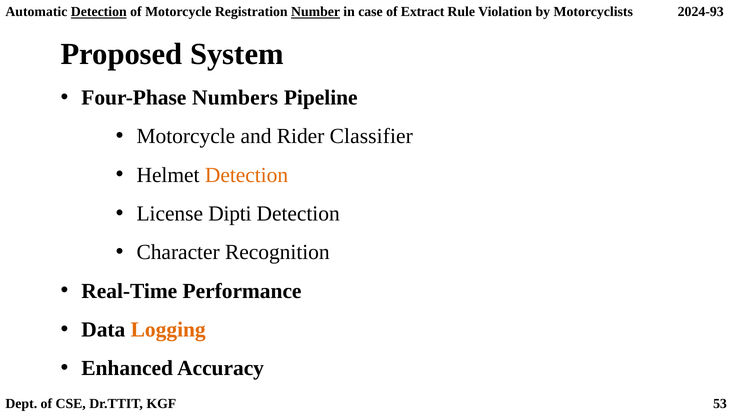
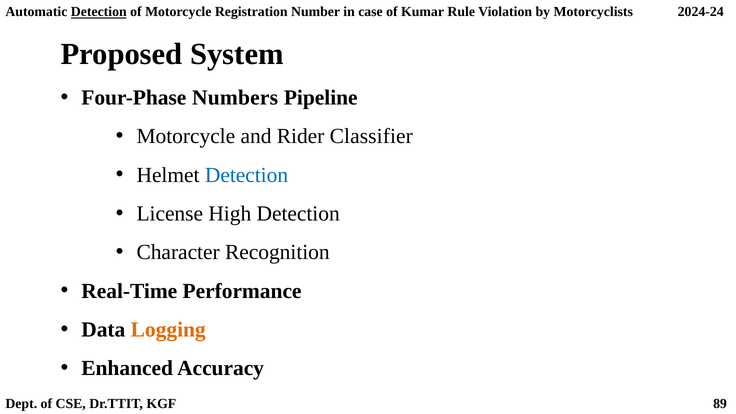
Number underline: present -> none (316, 12)
Extract: Extract -> Kumar (423, 12)
2024-93: 2024-93 -> 2024-24 (701, 12)
Detection colour: orange -> blue (247, 175)
Dipti: Dipti -> High (230, 214)
53: 53 -> 89 (720, 404)
